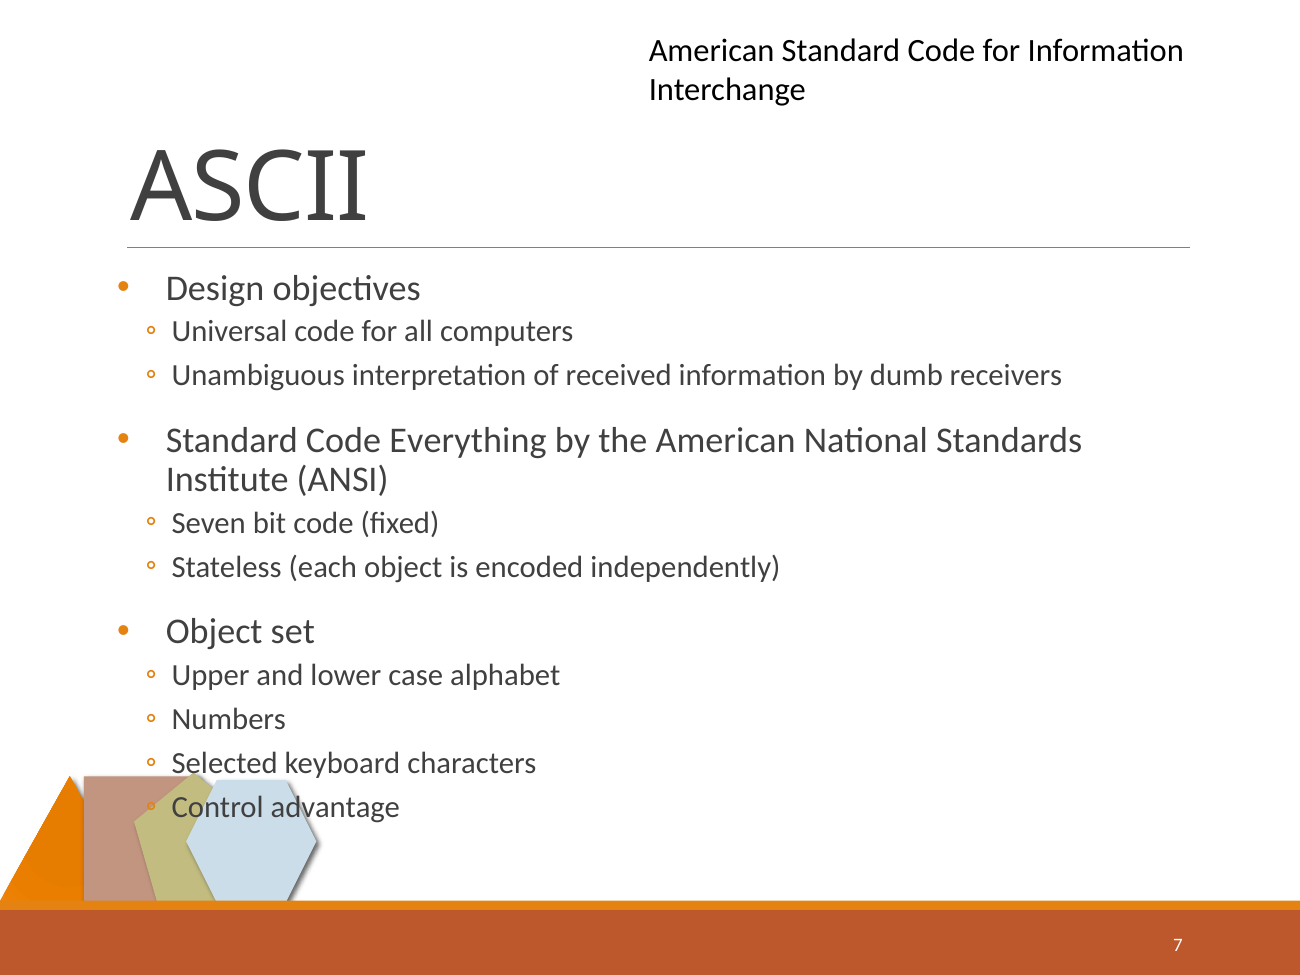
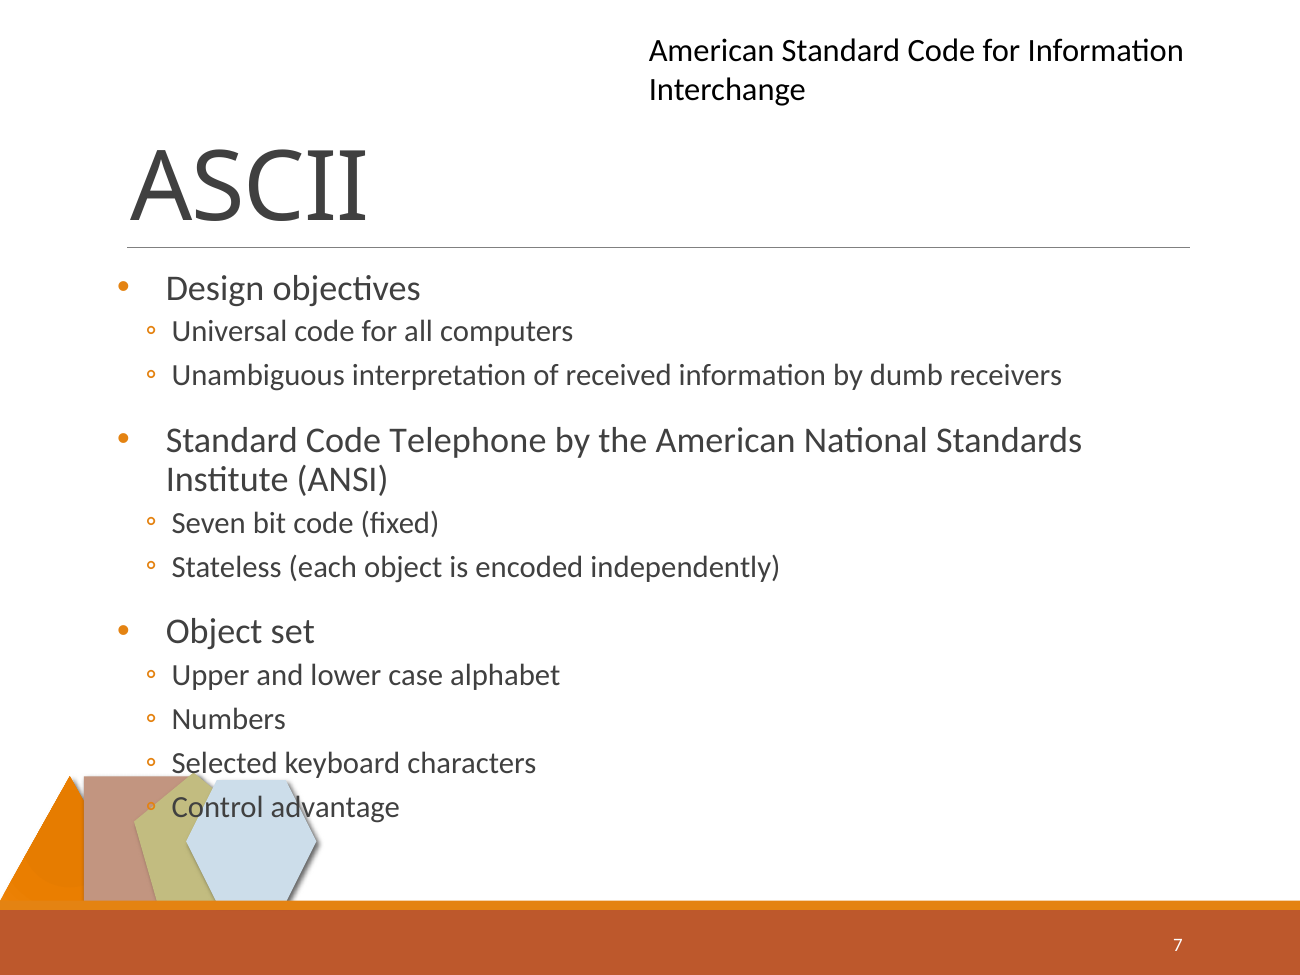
Everything: Everything -> Telephone (468, 441)
